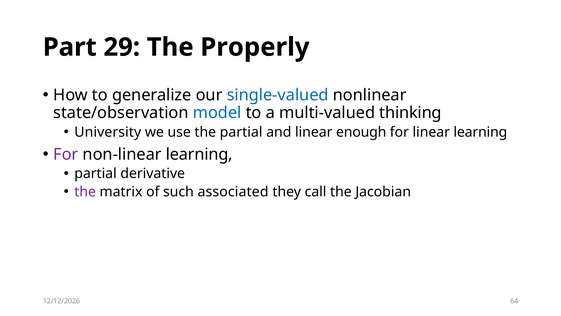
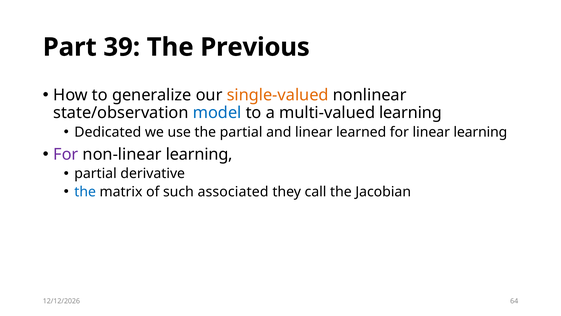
29: 29 -> 39 (122, 47)
Properly: Properly -> Previous (255, 47)
single-valued colour: blue -> orange (278, 95)
multi-valued thinking: thinking -> learning (411, 113)
University: University -> Dedicated (108, 132)
enough: enough -> learned (361, 132)
the colour: purple -> blue (85, 191)
